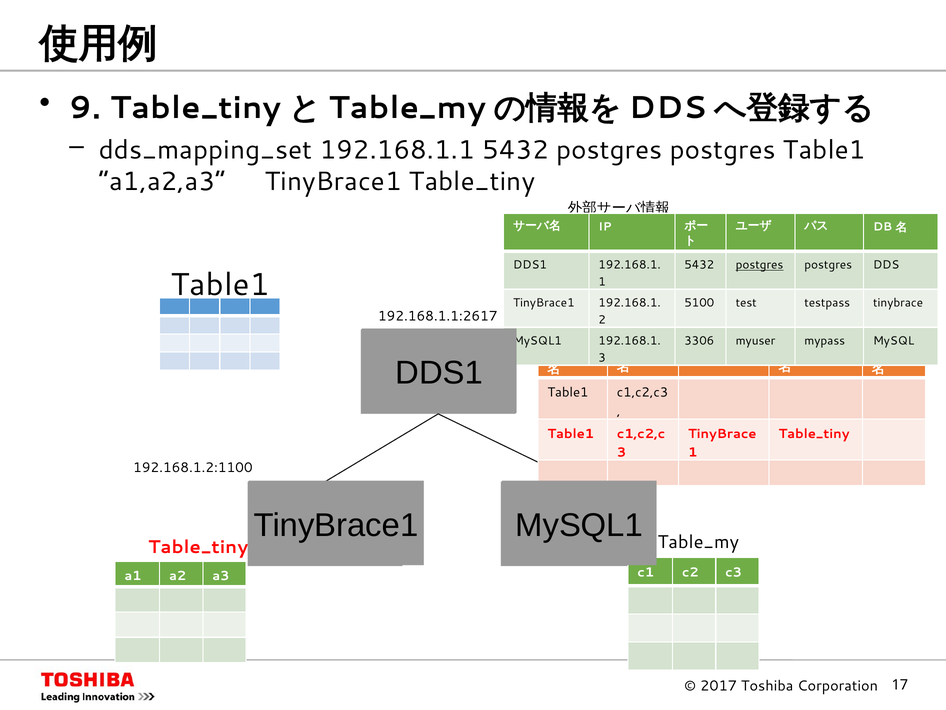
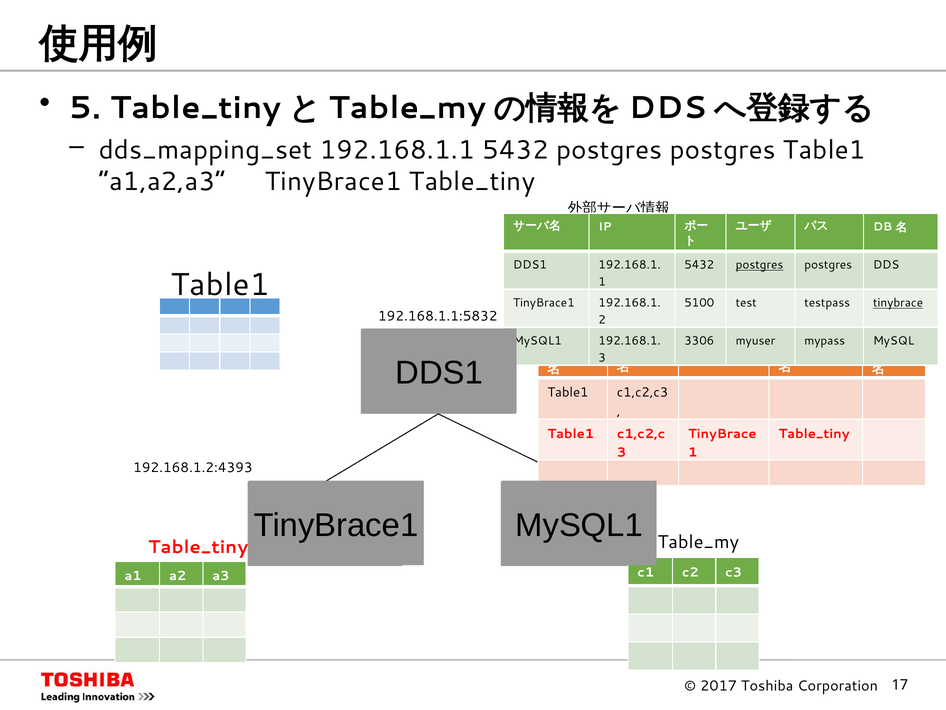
9: 9 -> 5 (85, 108)
tinybrace underline: none -> present (898, 303)
192.168.1.1:2617: 192.168.1.1:2617 -> 192.168.1.1:5832 (438, 316)
192.168.1.2:1100: 192.168.1.2:1100 -> 192.168.1.2:4393 (193, 467)
